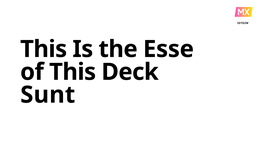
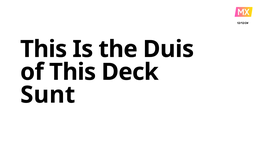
Esse: Esse -> Duis (168, 49)
